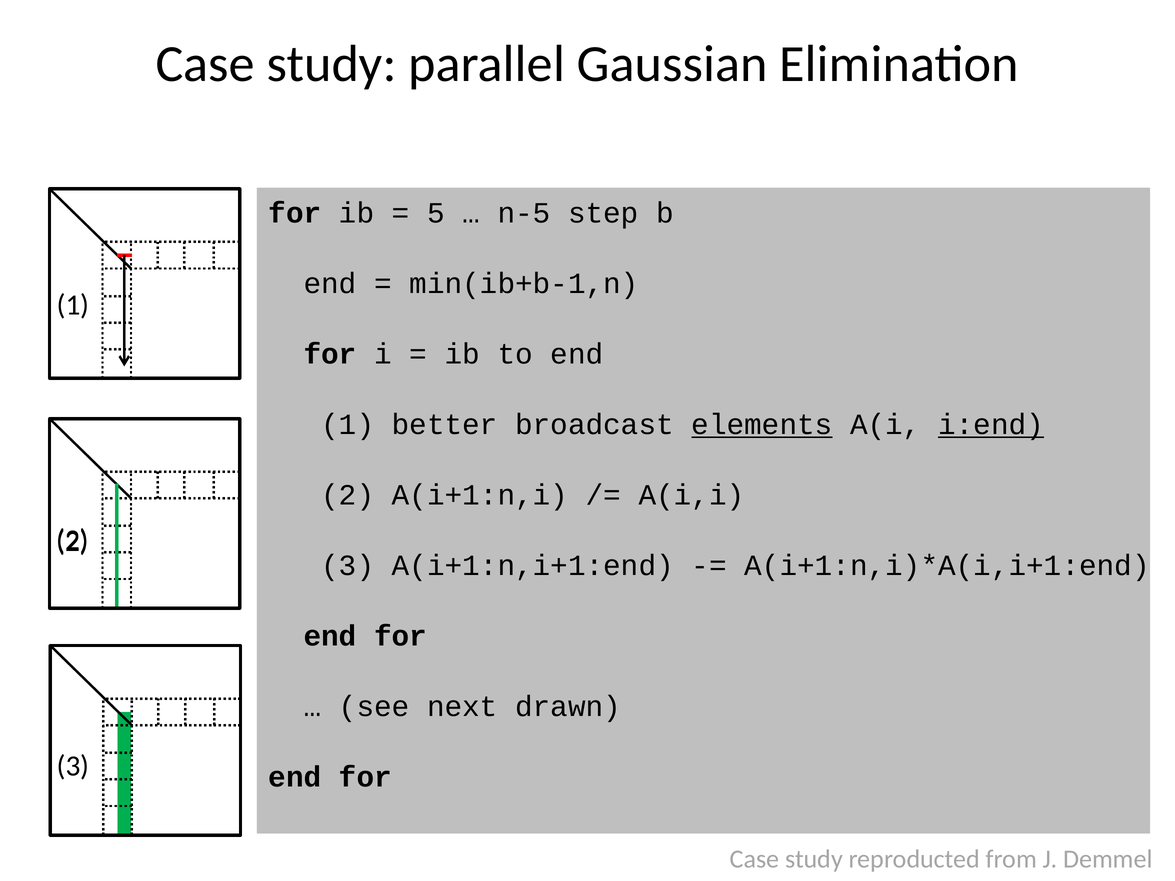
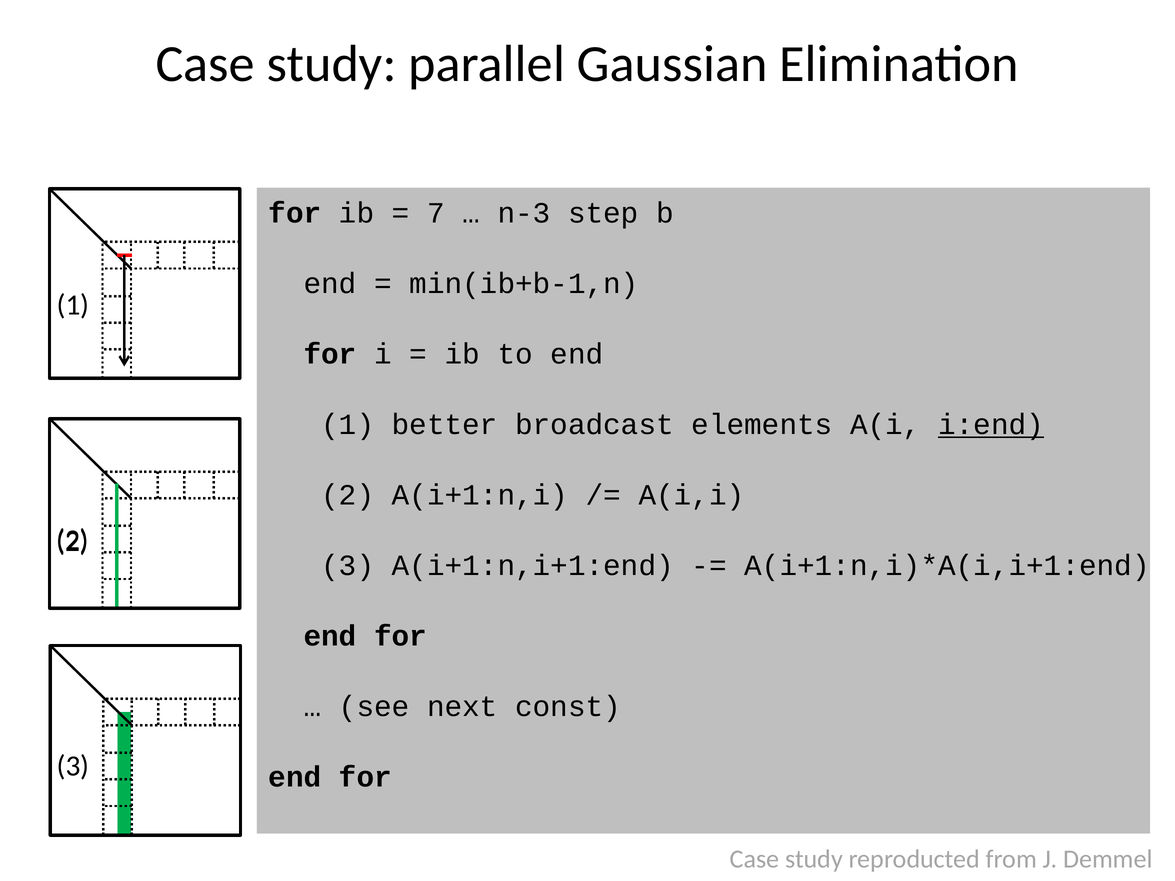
5: 5 -> 7 (436, 213)
n-5: n-5 -> n-3 (524, 213)
elements underline: present -> none (762, 425)
drawn: drawn -> const (568, 707)
